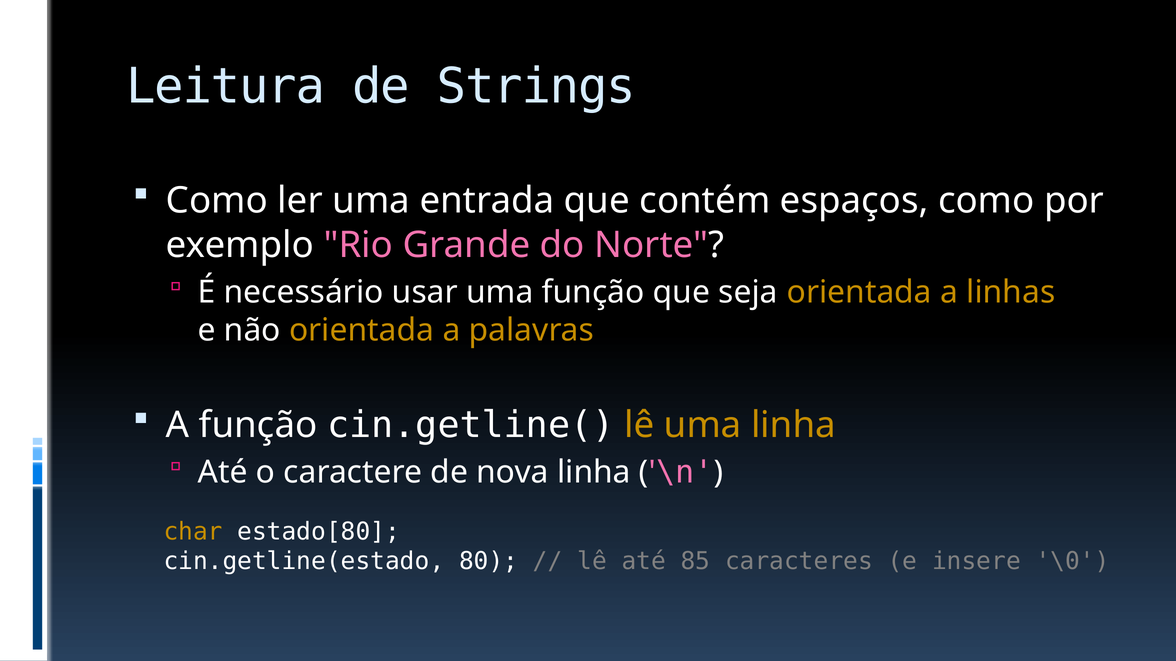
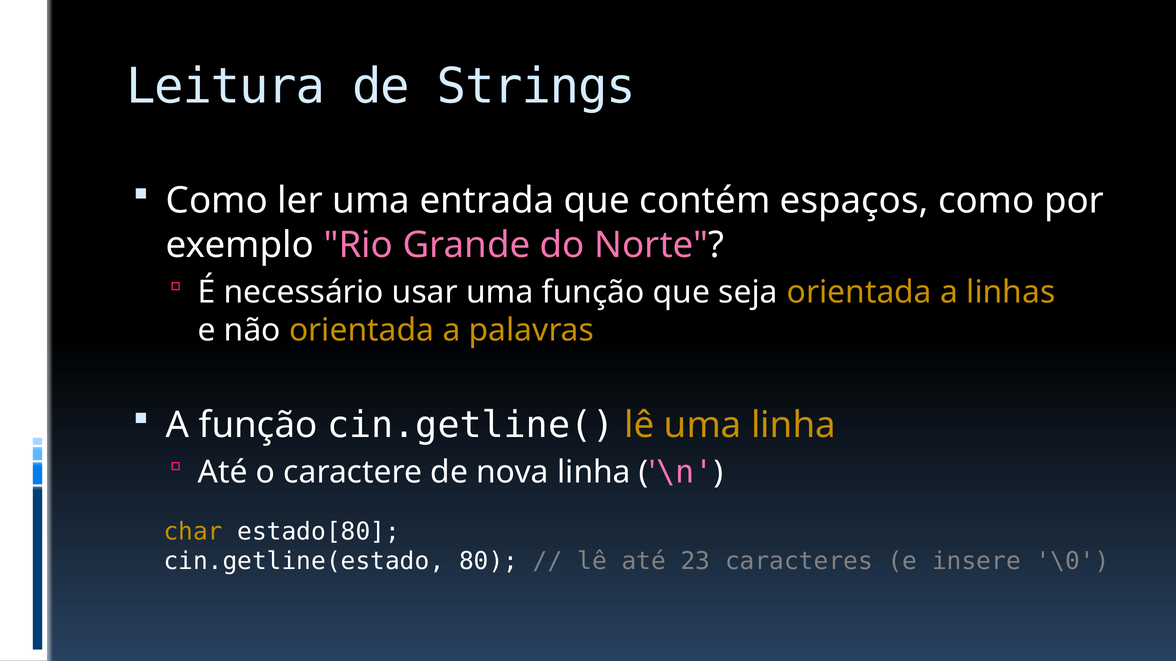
85: 85 -> 23 (695, 561)
